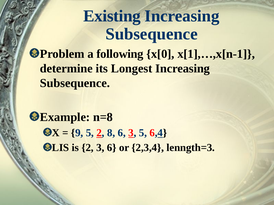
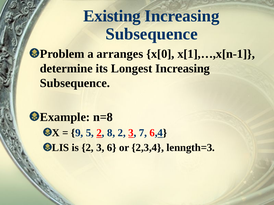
following: following -> arranges (120, 54)
8 6: 6 -> 2 (122, 133)
3 5: 5 -> 7 (143, 133)
